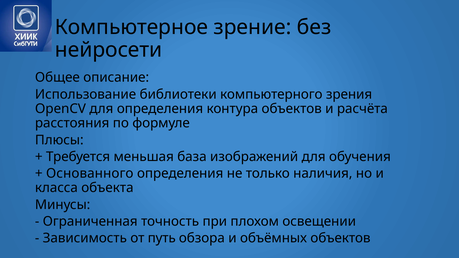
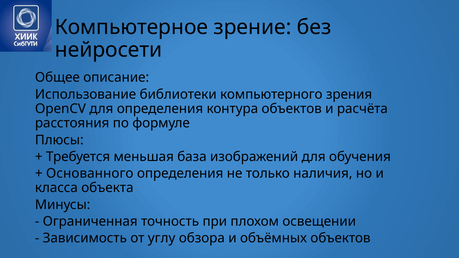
путь: путь -> углу (162, 238)
